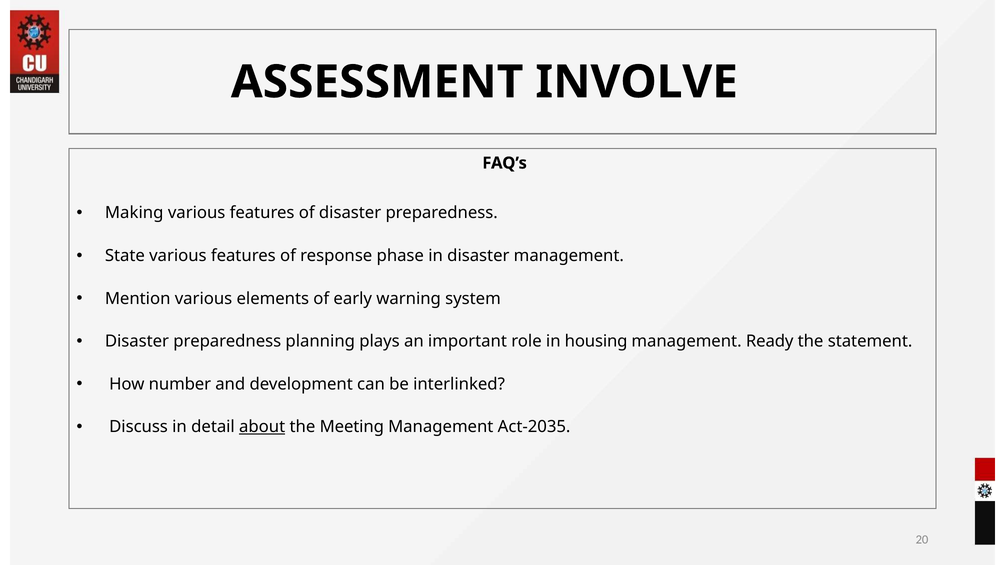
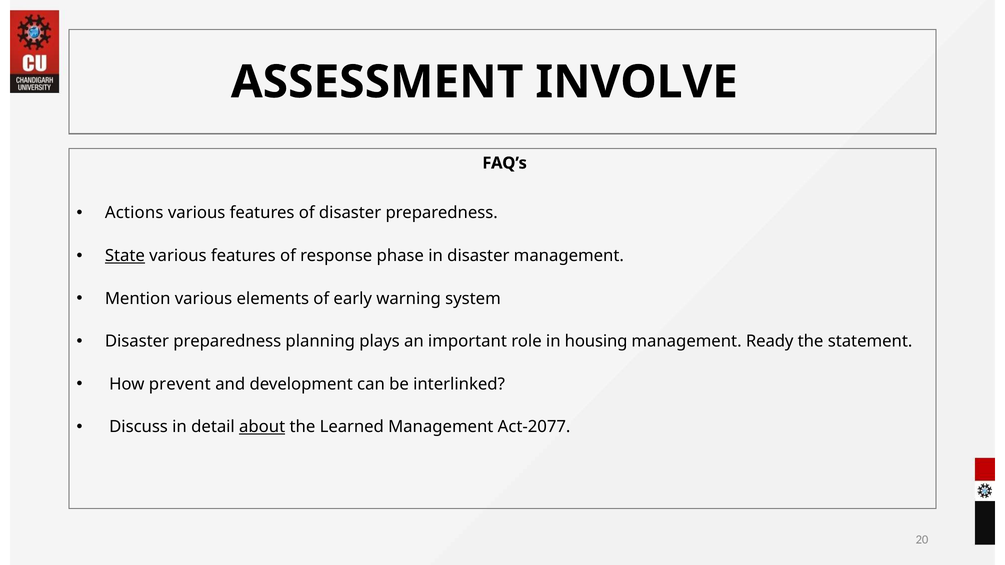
Making: Making -> Actions (134, 213)
State underline: none -> present (125, 256)
number: number -> prevent (180, 384)
Meeting: Meeting -> Learned (352, 427)
Act-2035: Act-2035 -> Act-2077 (534, 427)
